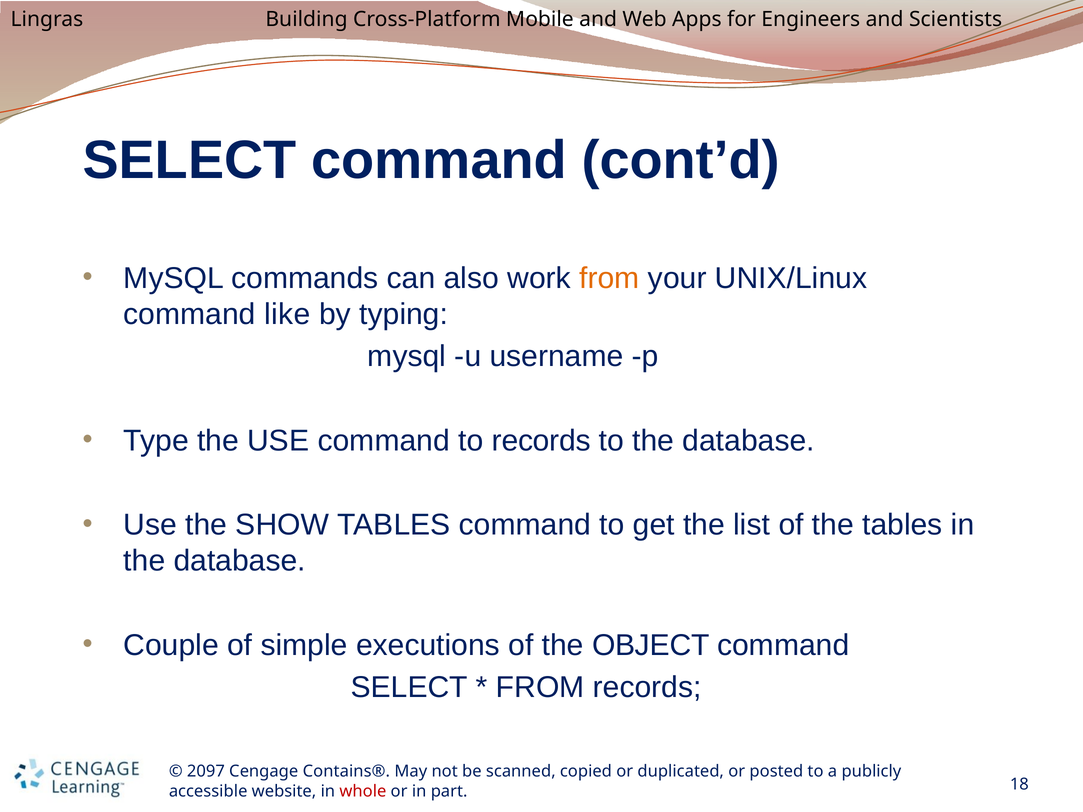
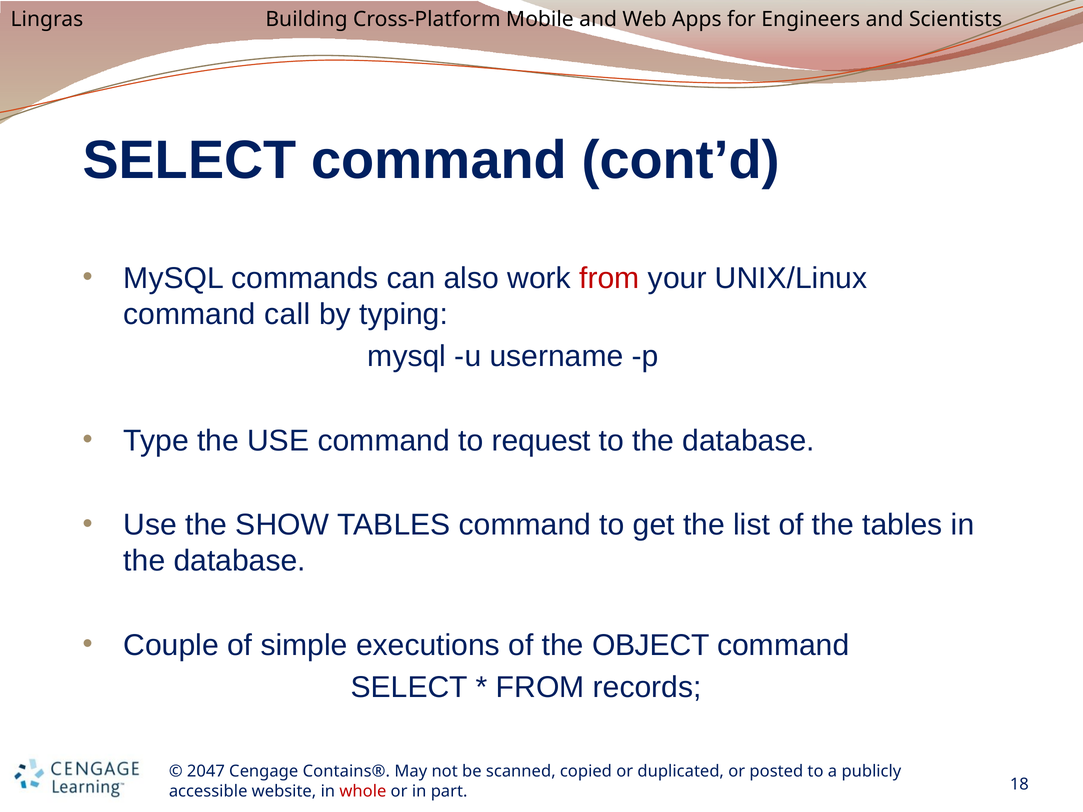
from colour: orange -> red (609, 278)
like: like -> call (287, 314)
to records: records -> request (541, 441)
2097: 2097 -> 2047 (206, 772)
